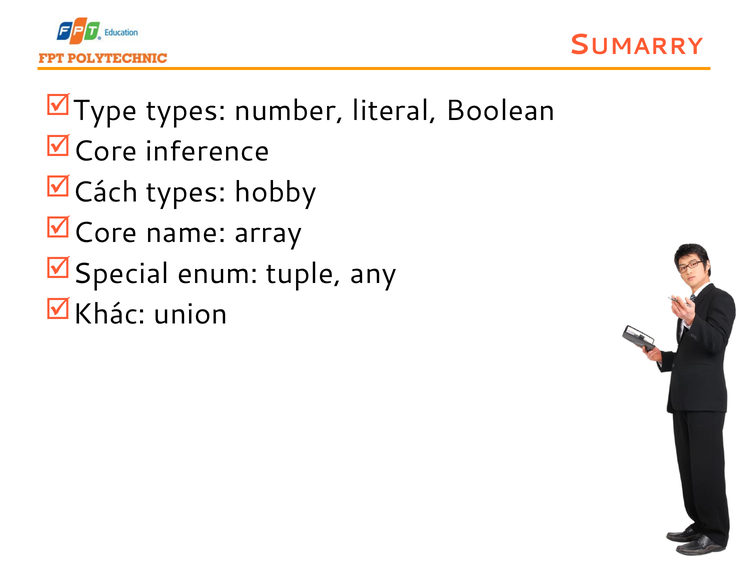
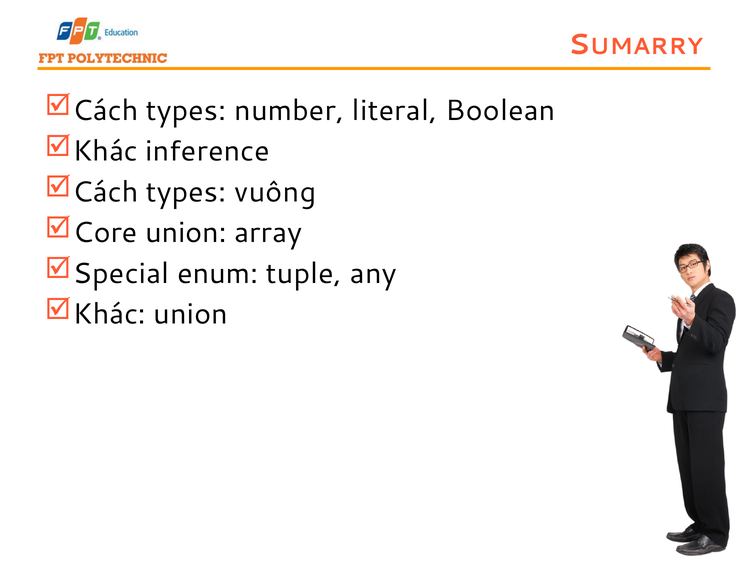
Type: Type -> Cách (105, 110)
Core: Core -> Khác (105, 151)
hobby: hobby -> vuông (275, 192)
Core name: name -> union (186, 233)
